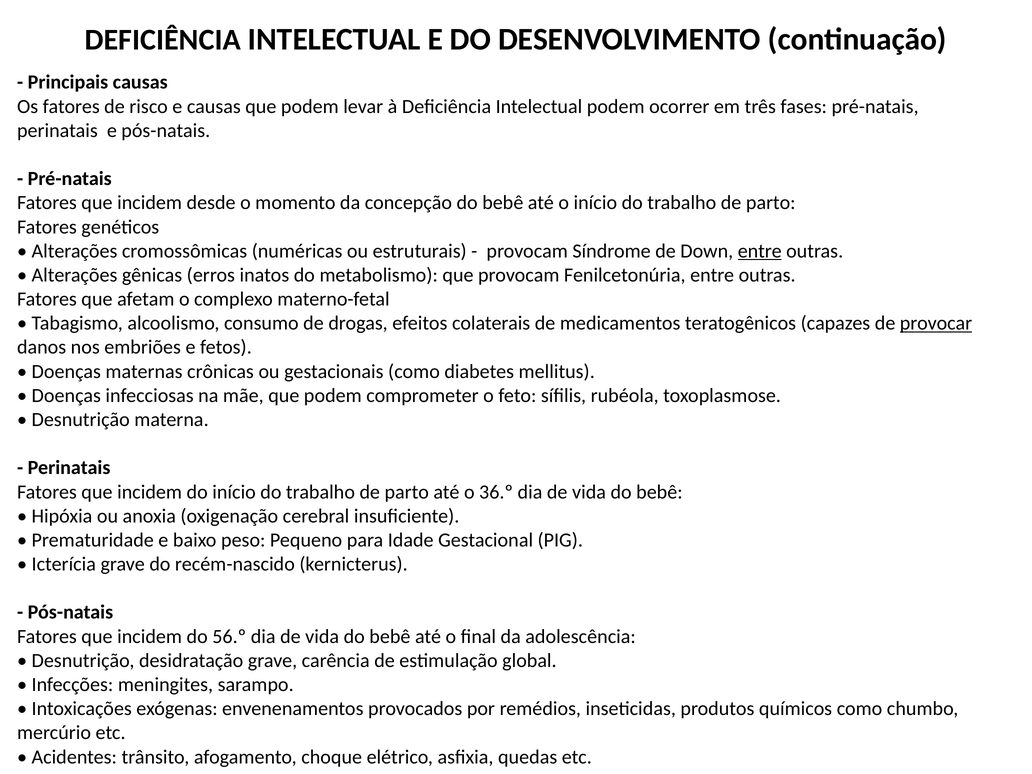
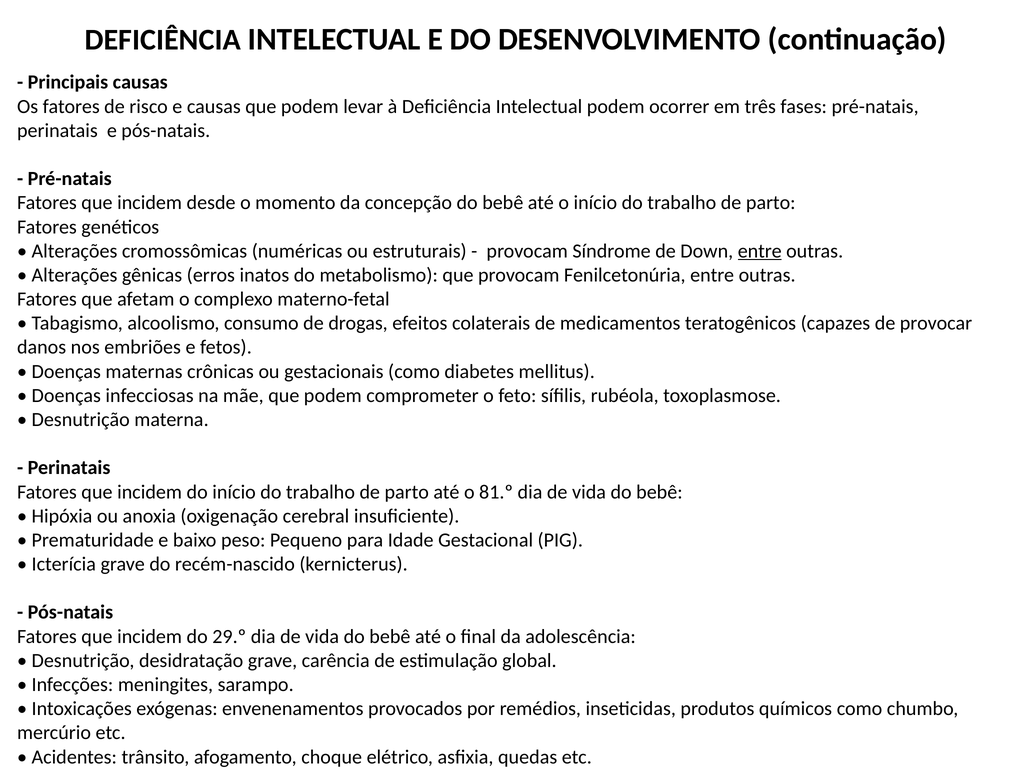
provocar underline: present -> none (936, 323)
36.º: 36.º -> 81.º (496, 492)
56.º: 56.º -> 29.º (229, 636)
